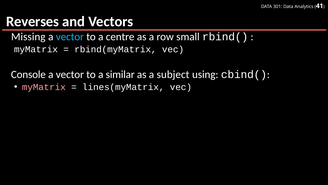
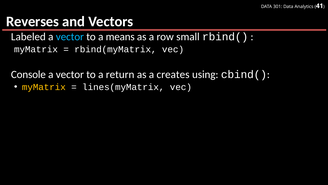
Missing: Missing -> Labeled (28, 37)
centre: centre -> means (120, 37)
similar: similar -> return (120, 74)
subject: subject -> creates (173, 74)
myMatrix colour: pink -> yellow (44, 87)
